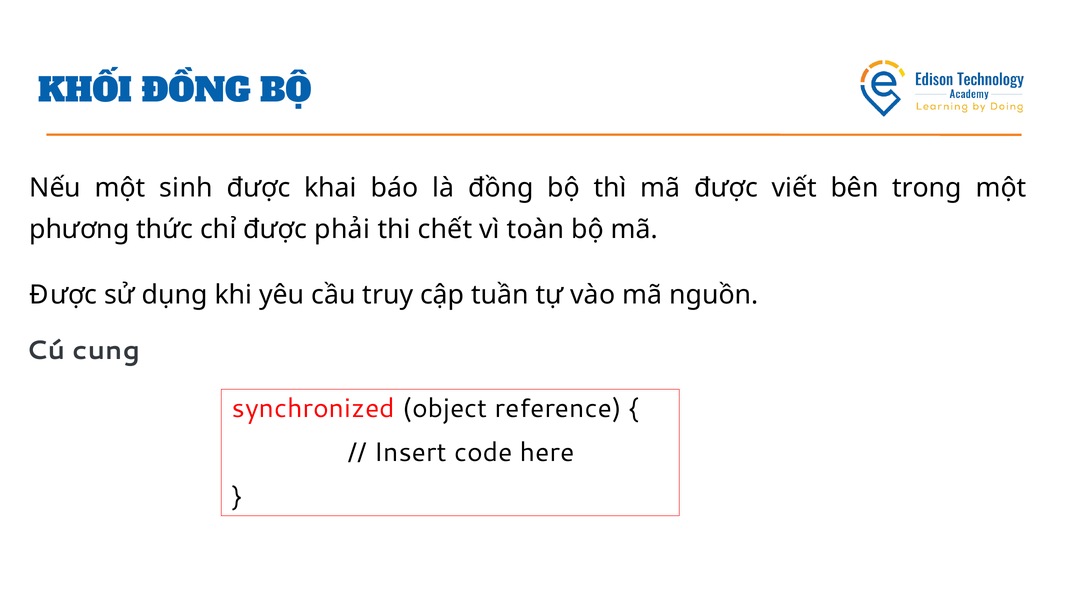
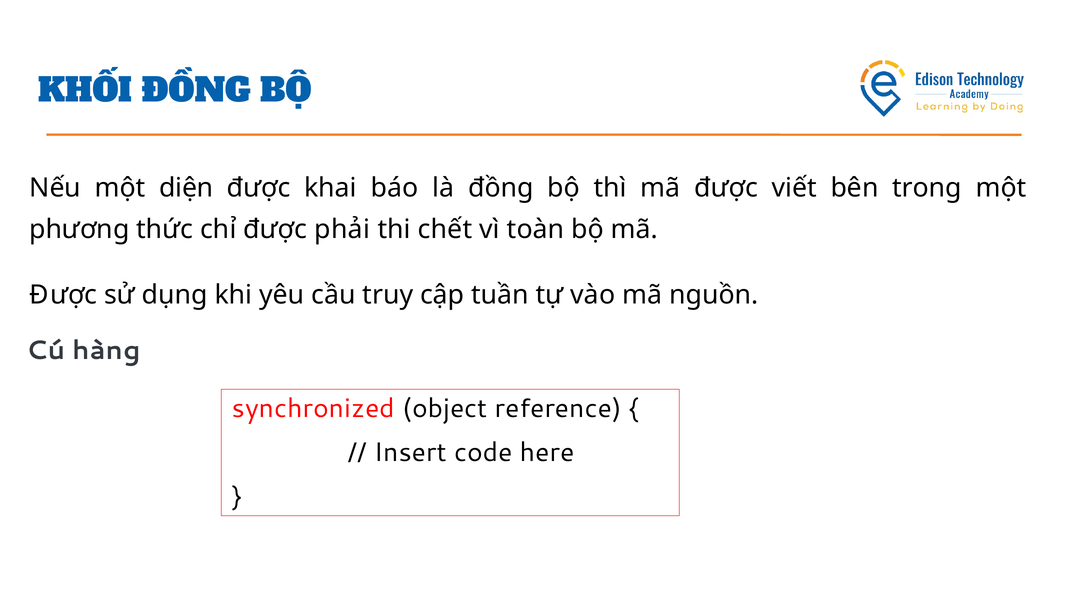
sinh: sinh -> diện (186, 188)
cung: cung -> hàng (106, 350)
